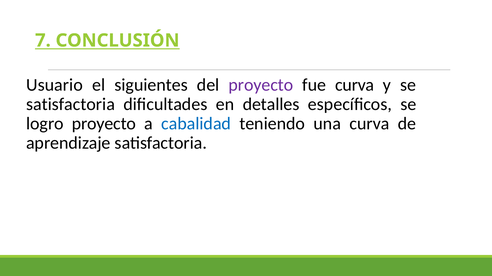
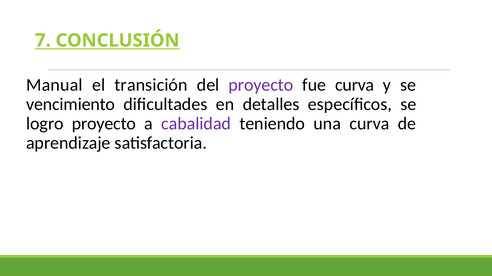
Usuario: Usuario -> Manual (54, 85)
siguientes: siguientes -> transición (151, 85)
satisfactoria: satisfactoria -> vencimiento (71, 104)
cabalidad colour: blue -> purple (196, 124)
